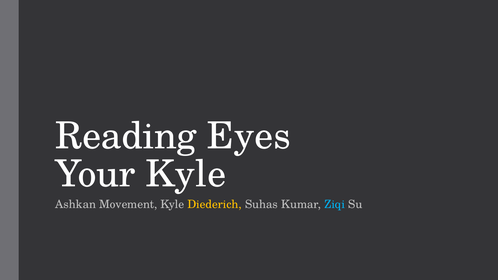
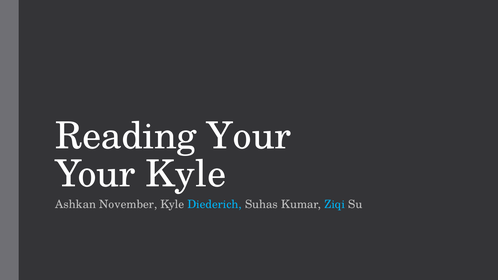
Reading Eyes: Eyes -> Your (249, 136)
Movement: Movement -> November (128, 205)
Diederich colour: yellow -> light blue (215, 205)
